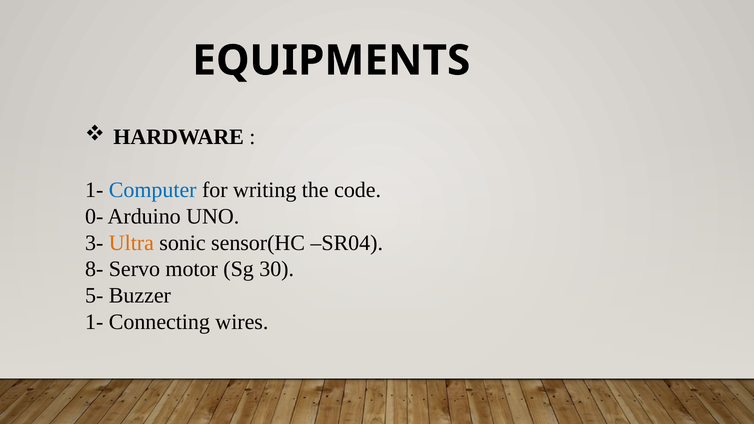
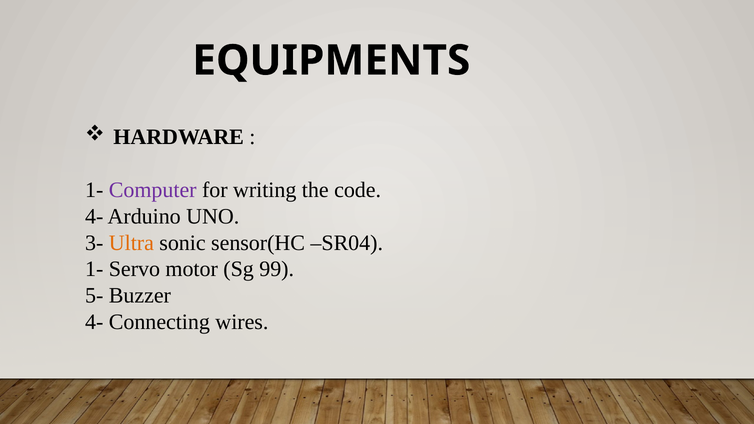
Computer colour: blue -> purple (153, 190)
0-: 0- -> 4- (94, 216)
8-: 8- -> 1- (94, 269)
30: 30 -> 99 (277, 269)
1-: 1- -> 4- (94, 322)
